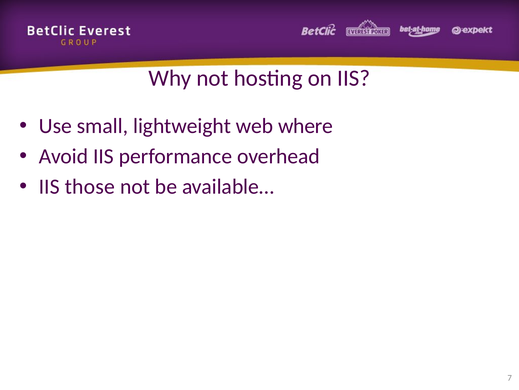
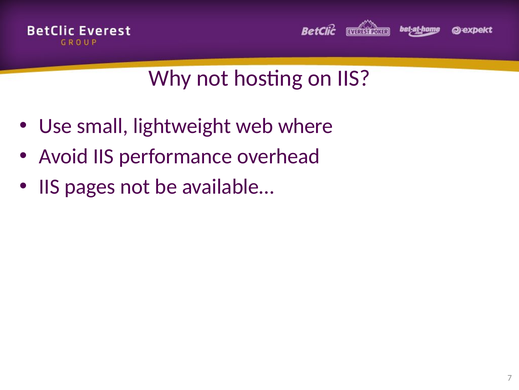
those: those -> pages (90, 186)
